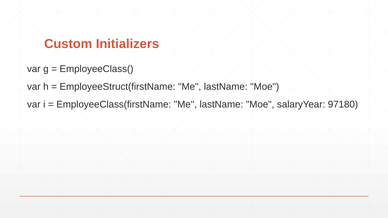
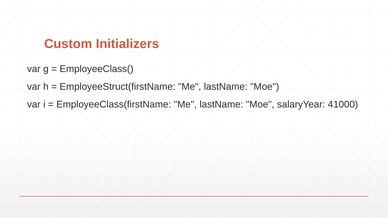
97180: 97180 -> 41000 (343, 104)
